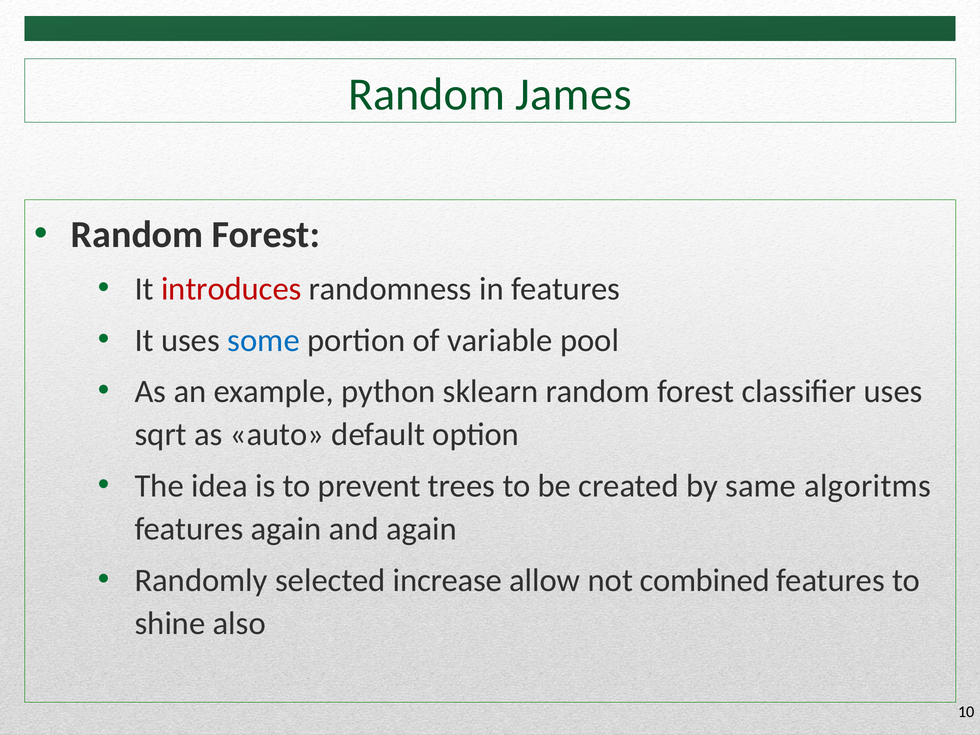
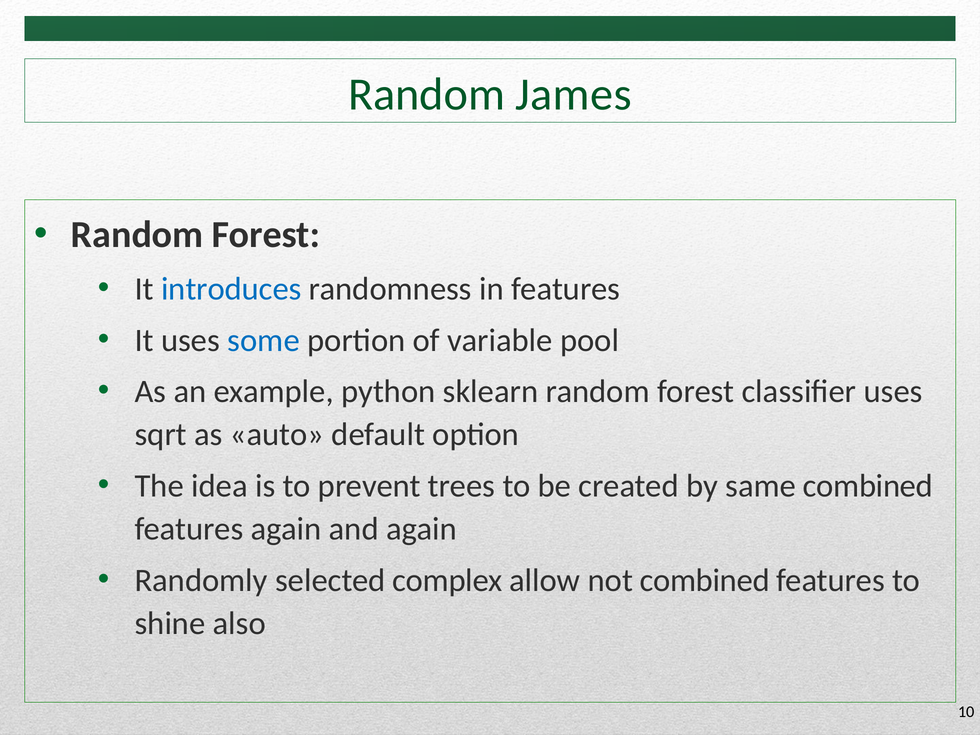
introduces colour: red -> blue (231, 289)
same algoritms: algoritms -> combined (868, 486)
increase: increase -> complex (448, 580)
